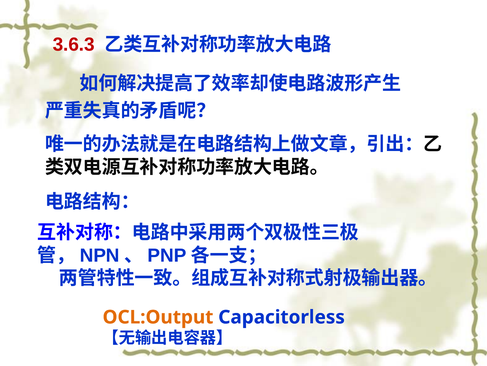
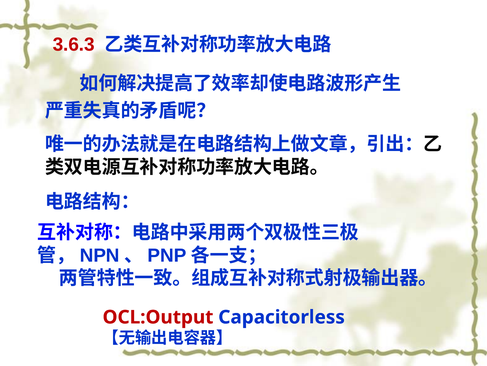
OCL:Output colour: orange -> red (158, 317)
